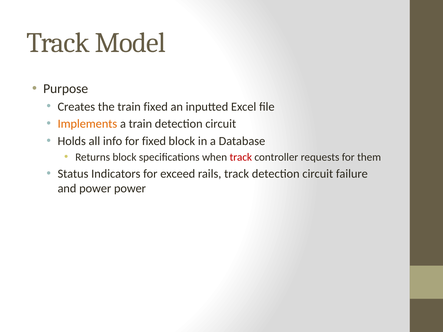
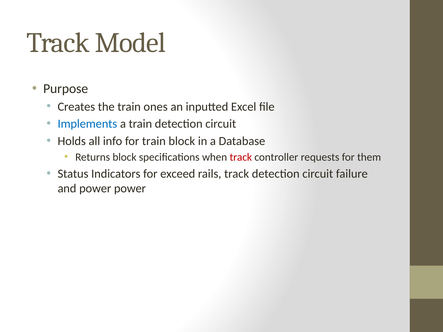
train fixed: fixed -> ones (156, 107)
Implements colour: orange -> blue (87, 124)
for fixed: fixed -> train (154, 141)
